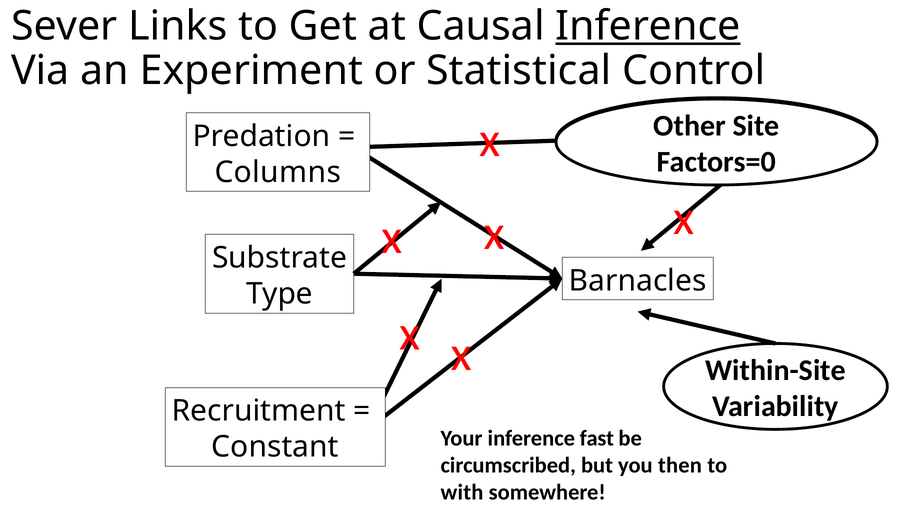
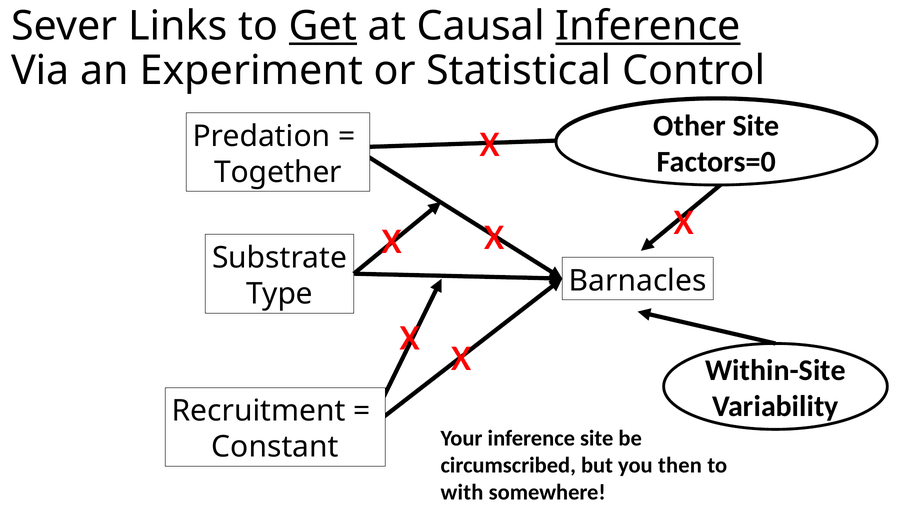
Get underline: none -> present (323, 26)
Columns: Columns -> Together (278, 172)
inference fast: fast -> site (597, 438)
